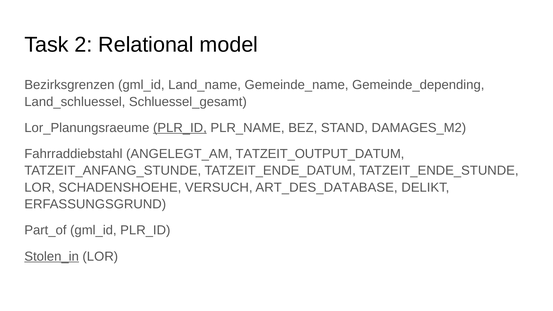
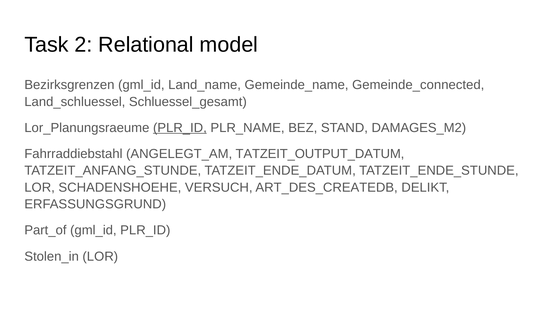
Gemeinde_depending: Gemeinde_depending -> Gemeinde_connected (418, 85)
ART_DES_DATABASE: ART_DES_DATABASE -> ART_DES_CREATEDB (327, 188)
Stolen_in underline: present -> none (52, 256)
